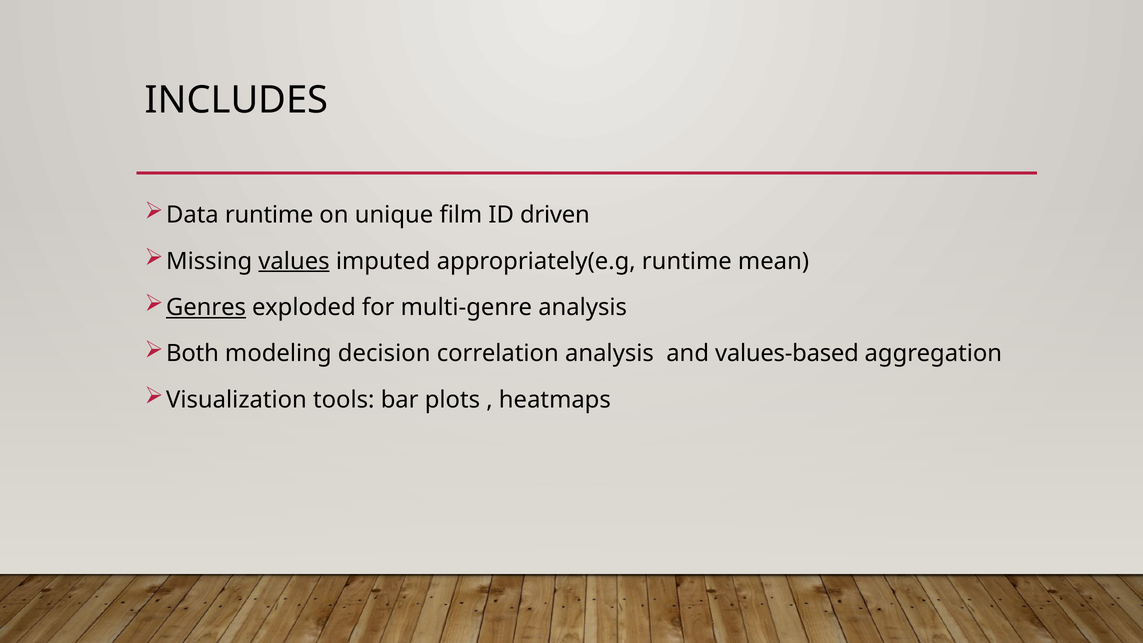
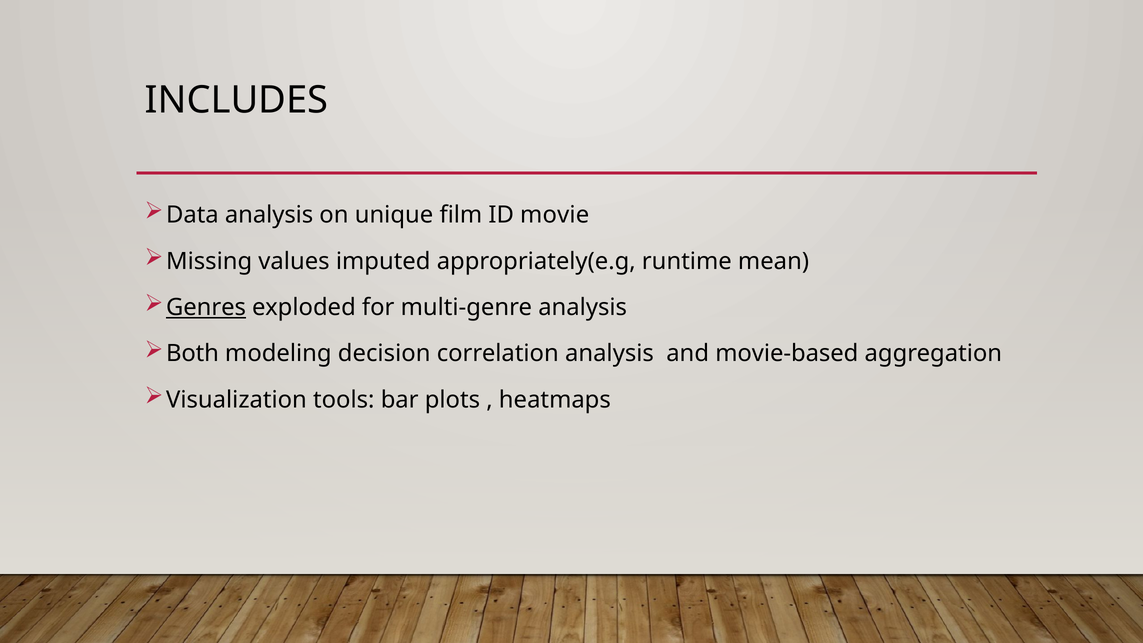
Data runtime: runtime -> analysis (269, 215)
driven: driven -> movie (555, 215)
values underline: present -> none (294, 261)
values-based: values-based -> movie-based (787, 354)
